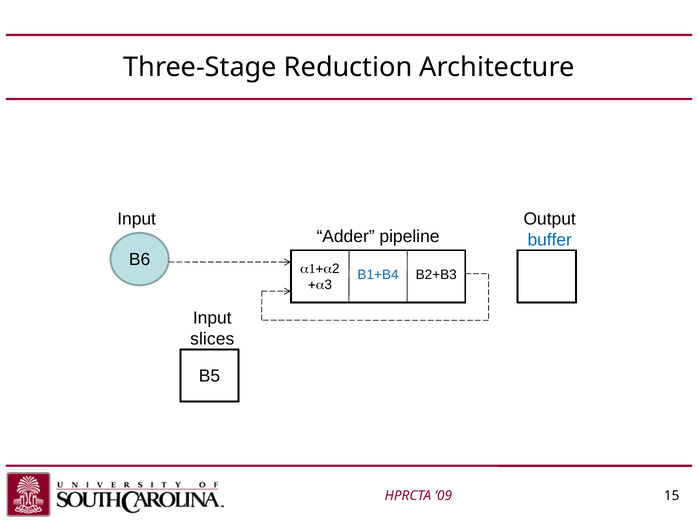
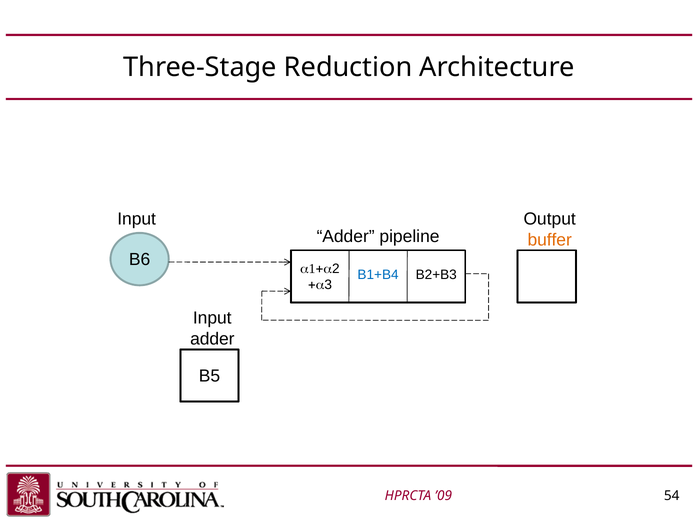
buffer colour: blue -> orange (550, 240)
slices: slices -> adder (212, 339)
15: 15 -> 54 (672, 495)
